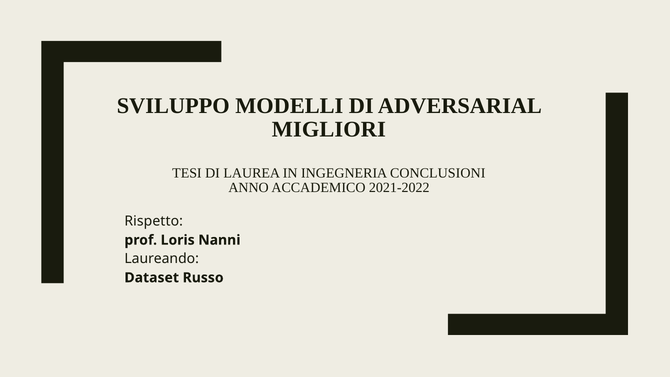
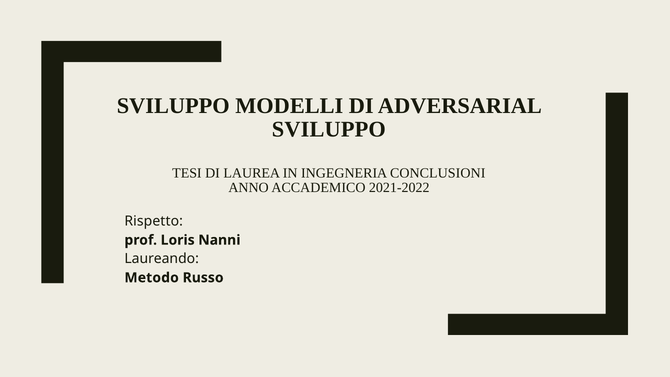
MIGLIORI: MIGLIORI -> SVILUPPO (329, 130)
Dataset: Dataset -> Metodo (152, 278)
